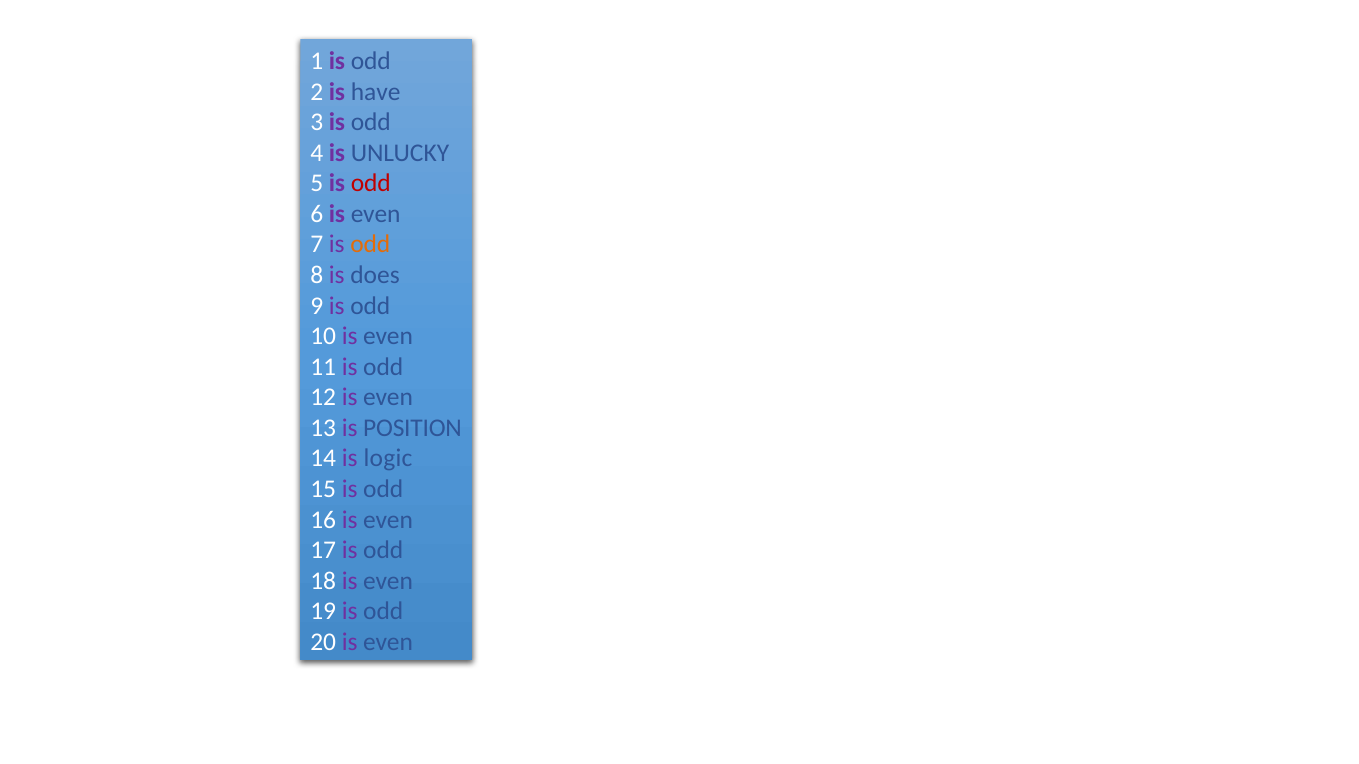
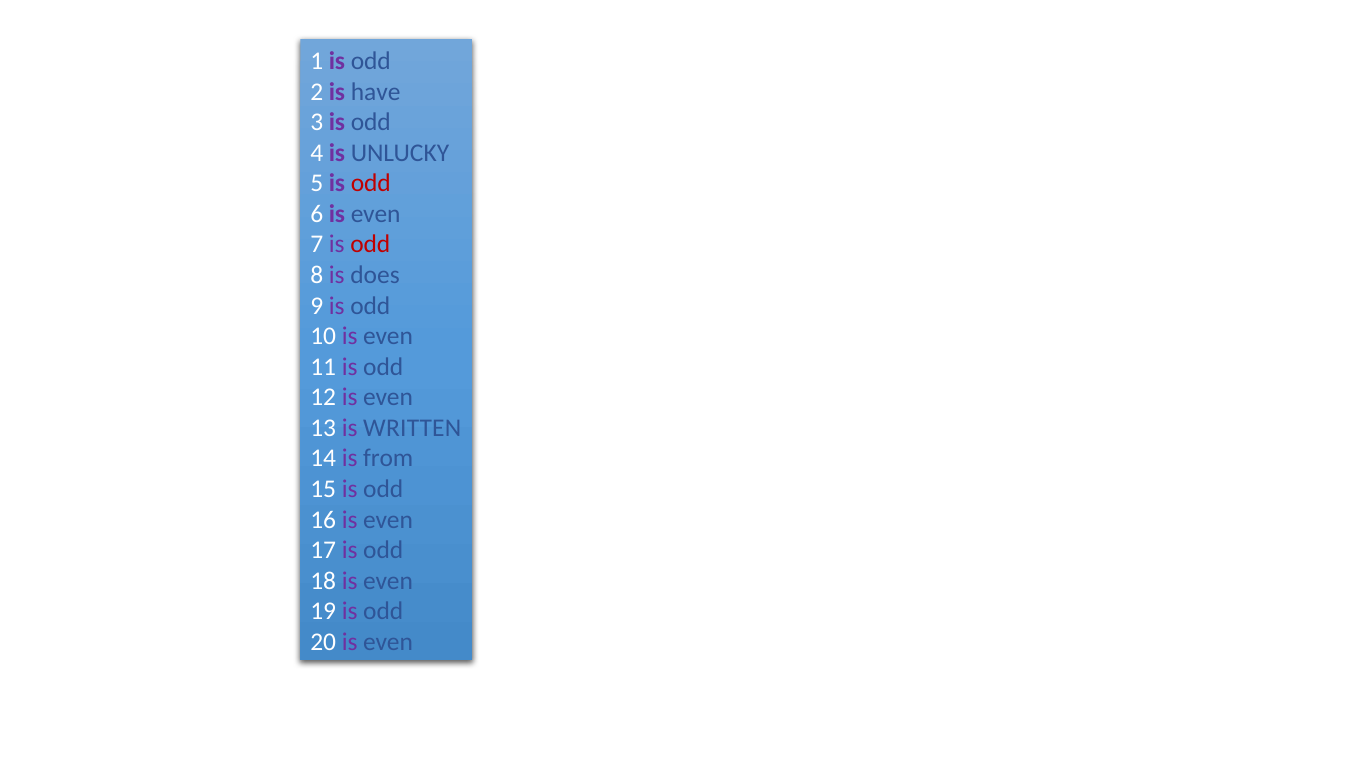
odd colour: orange -> red (370, 245)
POSITION: POSITION -> WRITTEN (412, 428)
logic: logic -> from (388, 459)
